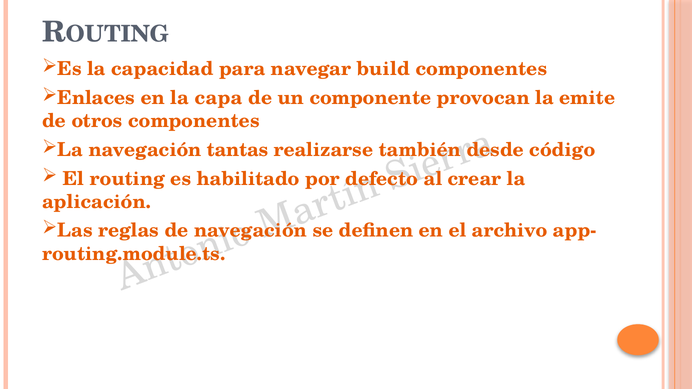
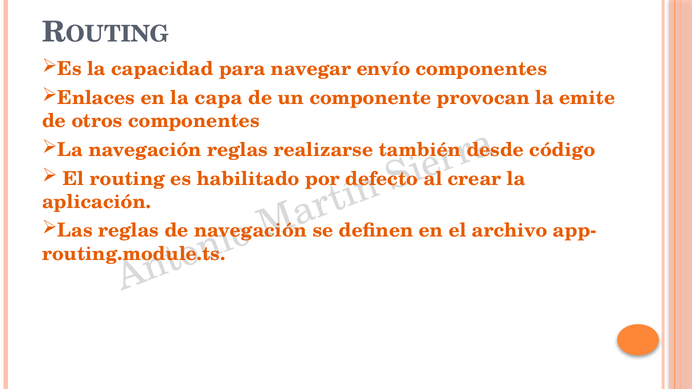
build: build -> envío (384, 69)
navegación tantas: tantas -> reglas (238, 150)
